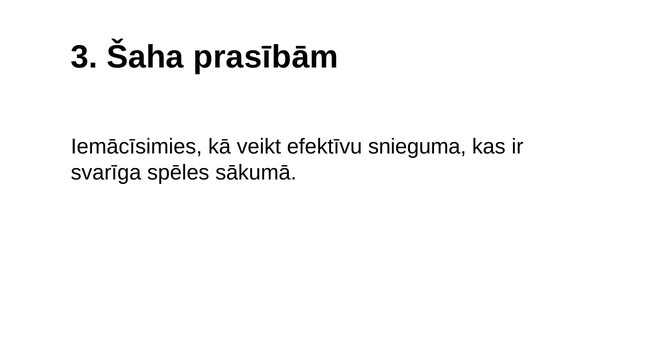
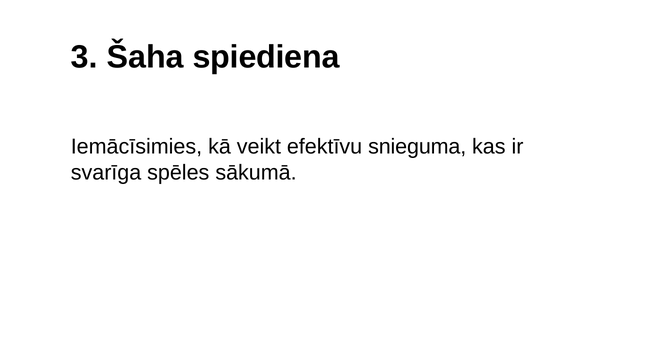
prasībām: prasībām -> spiediena (266, 57)
